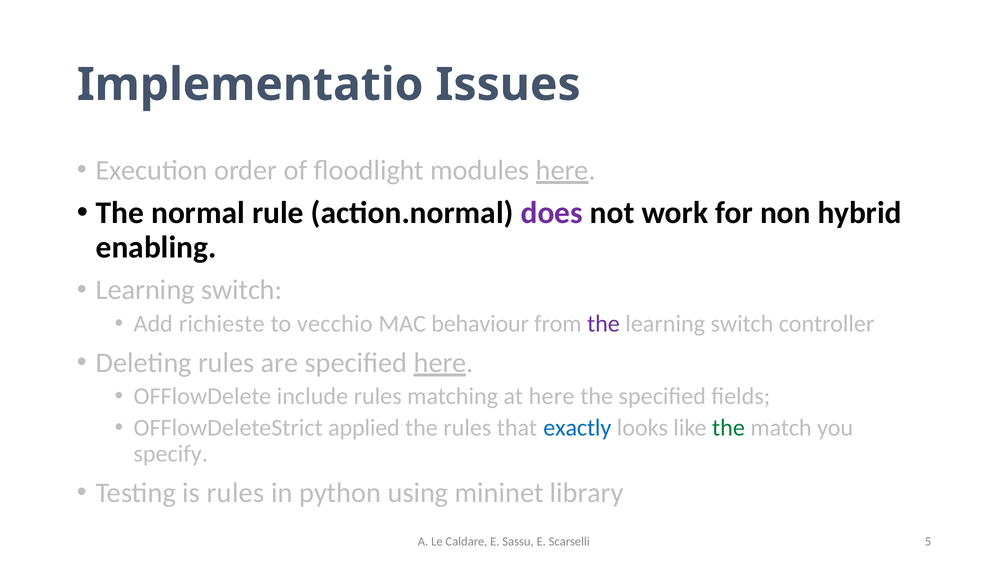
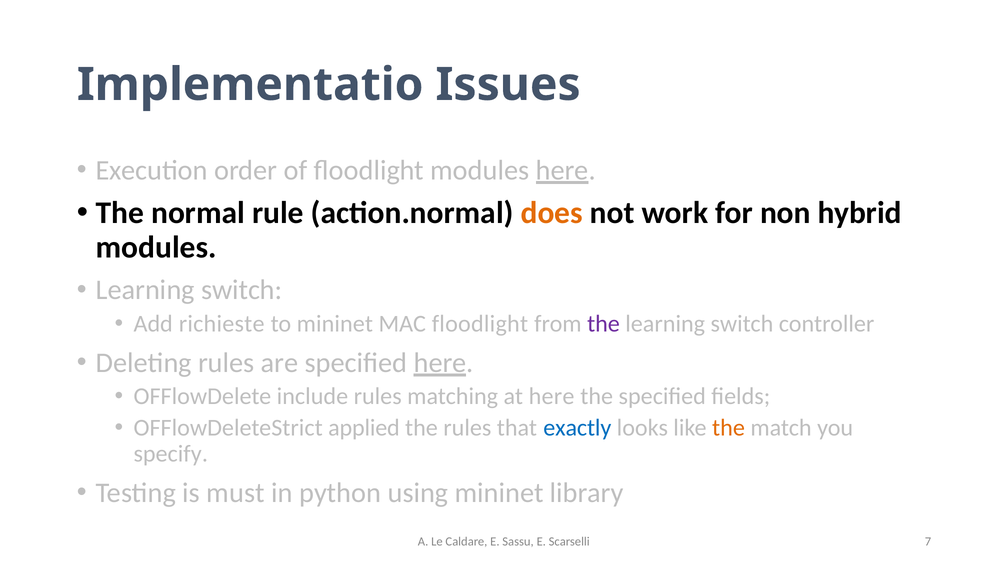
does colour: purple -> orange (552, 213)
enabling: enabling -> modules (156, 247)
to vecchio: vecchio -> mininet (335, 324)
MAC behaviour: behaviour -> floodlight (480, 324)
the colour: green -> orange (728, 428)
is rules: rules -> must (236, 493)
5: 5 -> 7 (928, 541)
